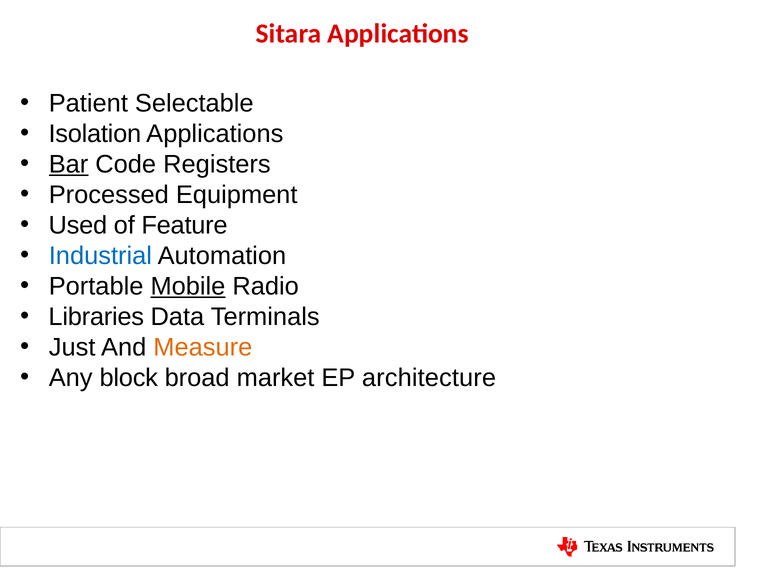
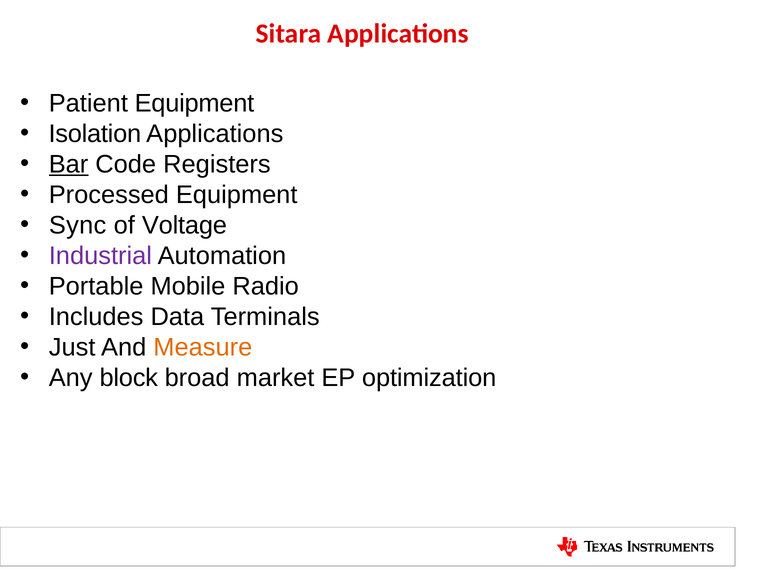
Patient Selectable: Selectable -> Equipment (194, 103)
Used: Used -> Sync (78, 226)
Feature: Feature -> Voltage (184, 226)
Industrial colour: blue -> purple (100, 256)
Mobile underline: present -> none (188, 287)
Libraries: Libraries -> Includes (96, 317)
architecture: architecture -> optimization (429, 378)
